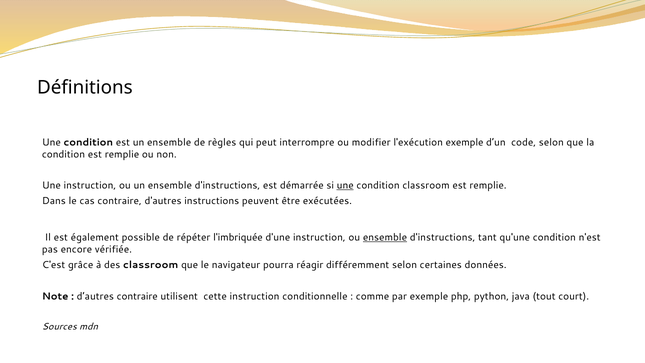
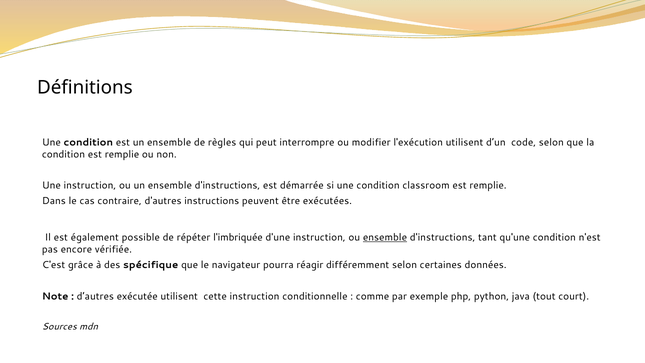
l'exécution exemple: exemple -> utilisent (465, 142)
une underline: present -> none (345, 185)
des classroom: classroom -> spécifique (151, 265)
d’autres contraire: contraire -> exécutée (137, 296)
